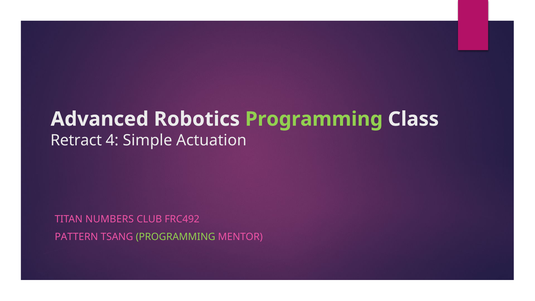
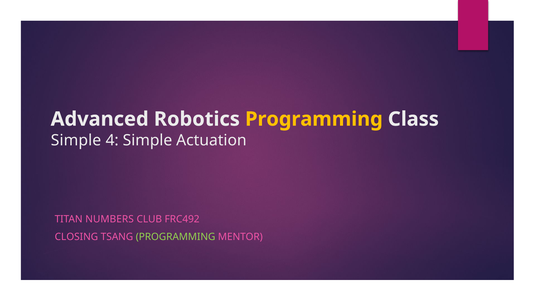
Programming colour: light green -> yellow (314, 119)
Retract: Retract -> Simple (76, 140)
PATTERN: PATTERN -> CLOSING (76, 237)
